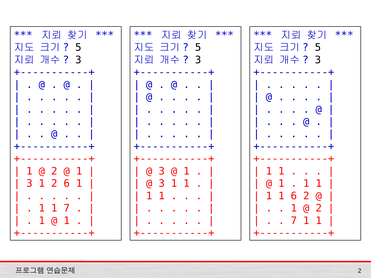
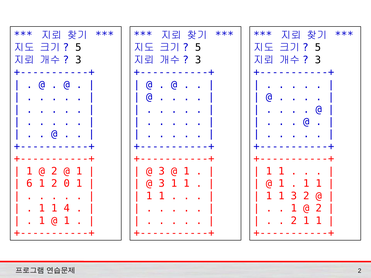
3: 3 -> 6 (29, 184)
2 6: 6 -> 0 (67, 184)
1 6: 6 -> 3 (294, 196)
1 7: 7 -> 4 (67, 208)
7: 7 -> 2 (294, 221)
